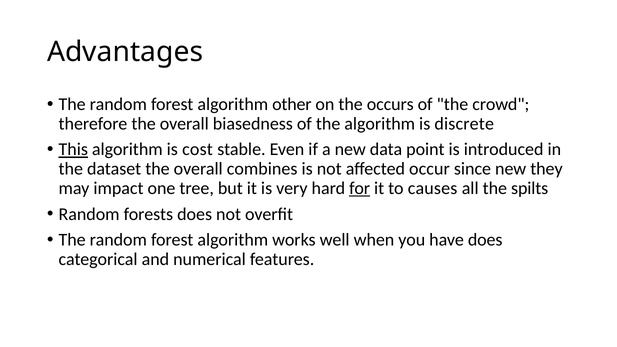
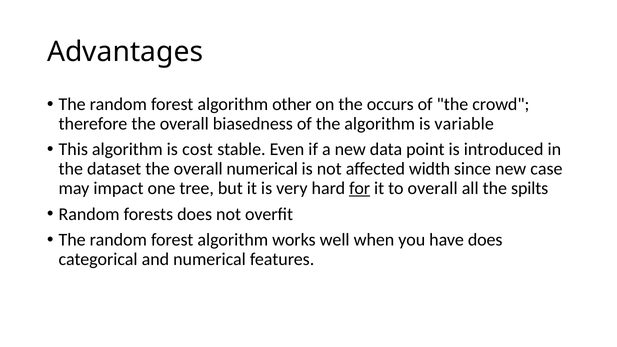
discrete: discrete -> variable (464, 124)
This underline: present -> none (73, 150)
overall combines: combines -> numerical (262, 169)
occur: occur -> width (430, 169)
they: they -> case (546, 169)
to causes: causes -> overall (433, 188)
